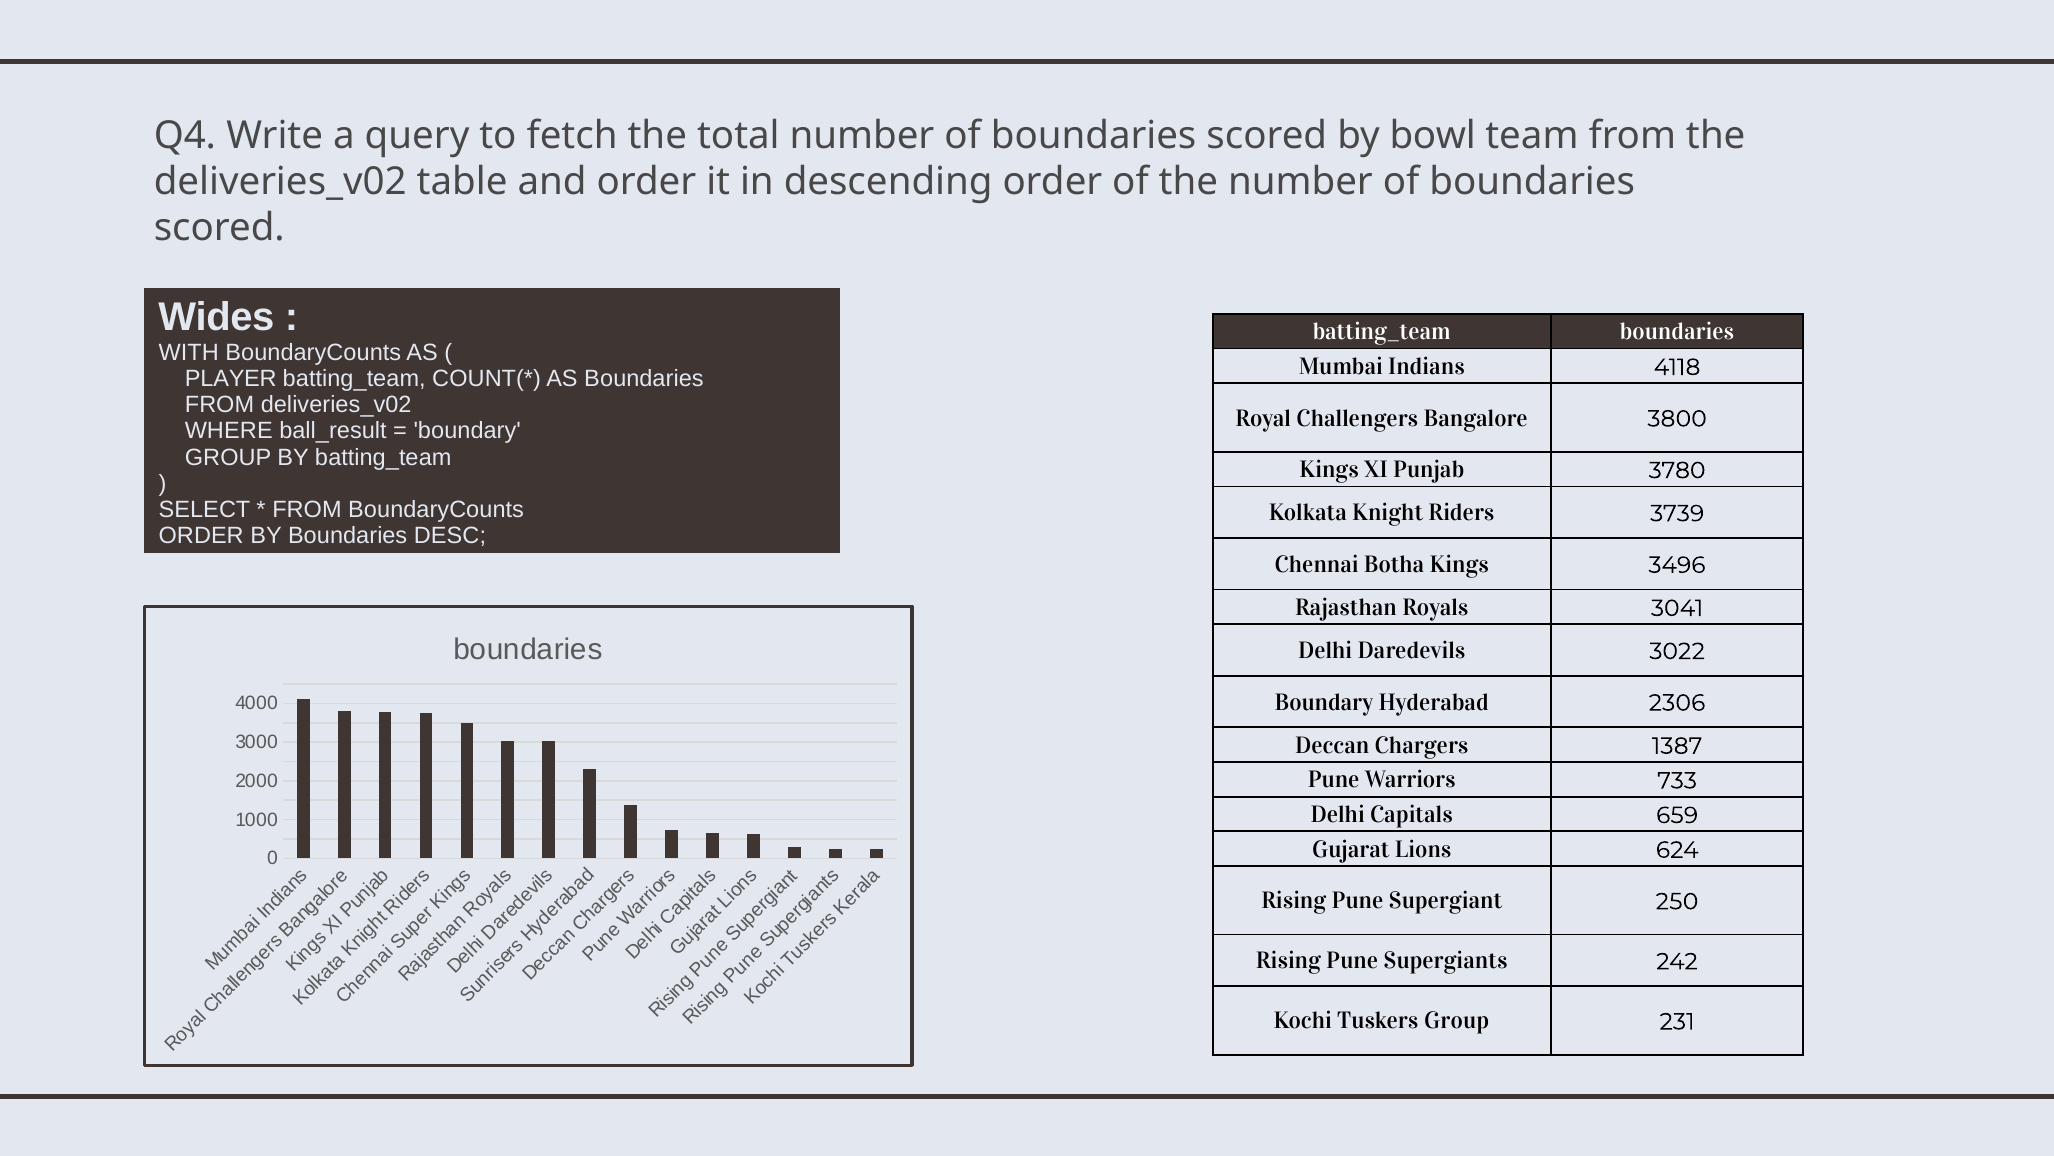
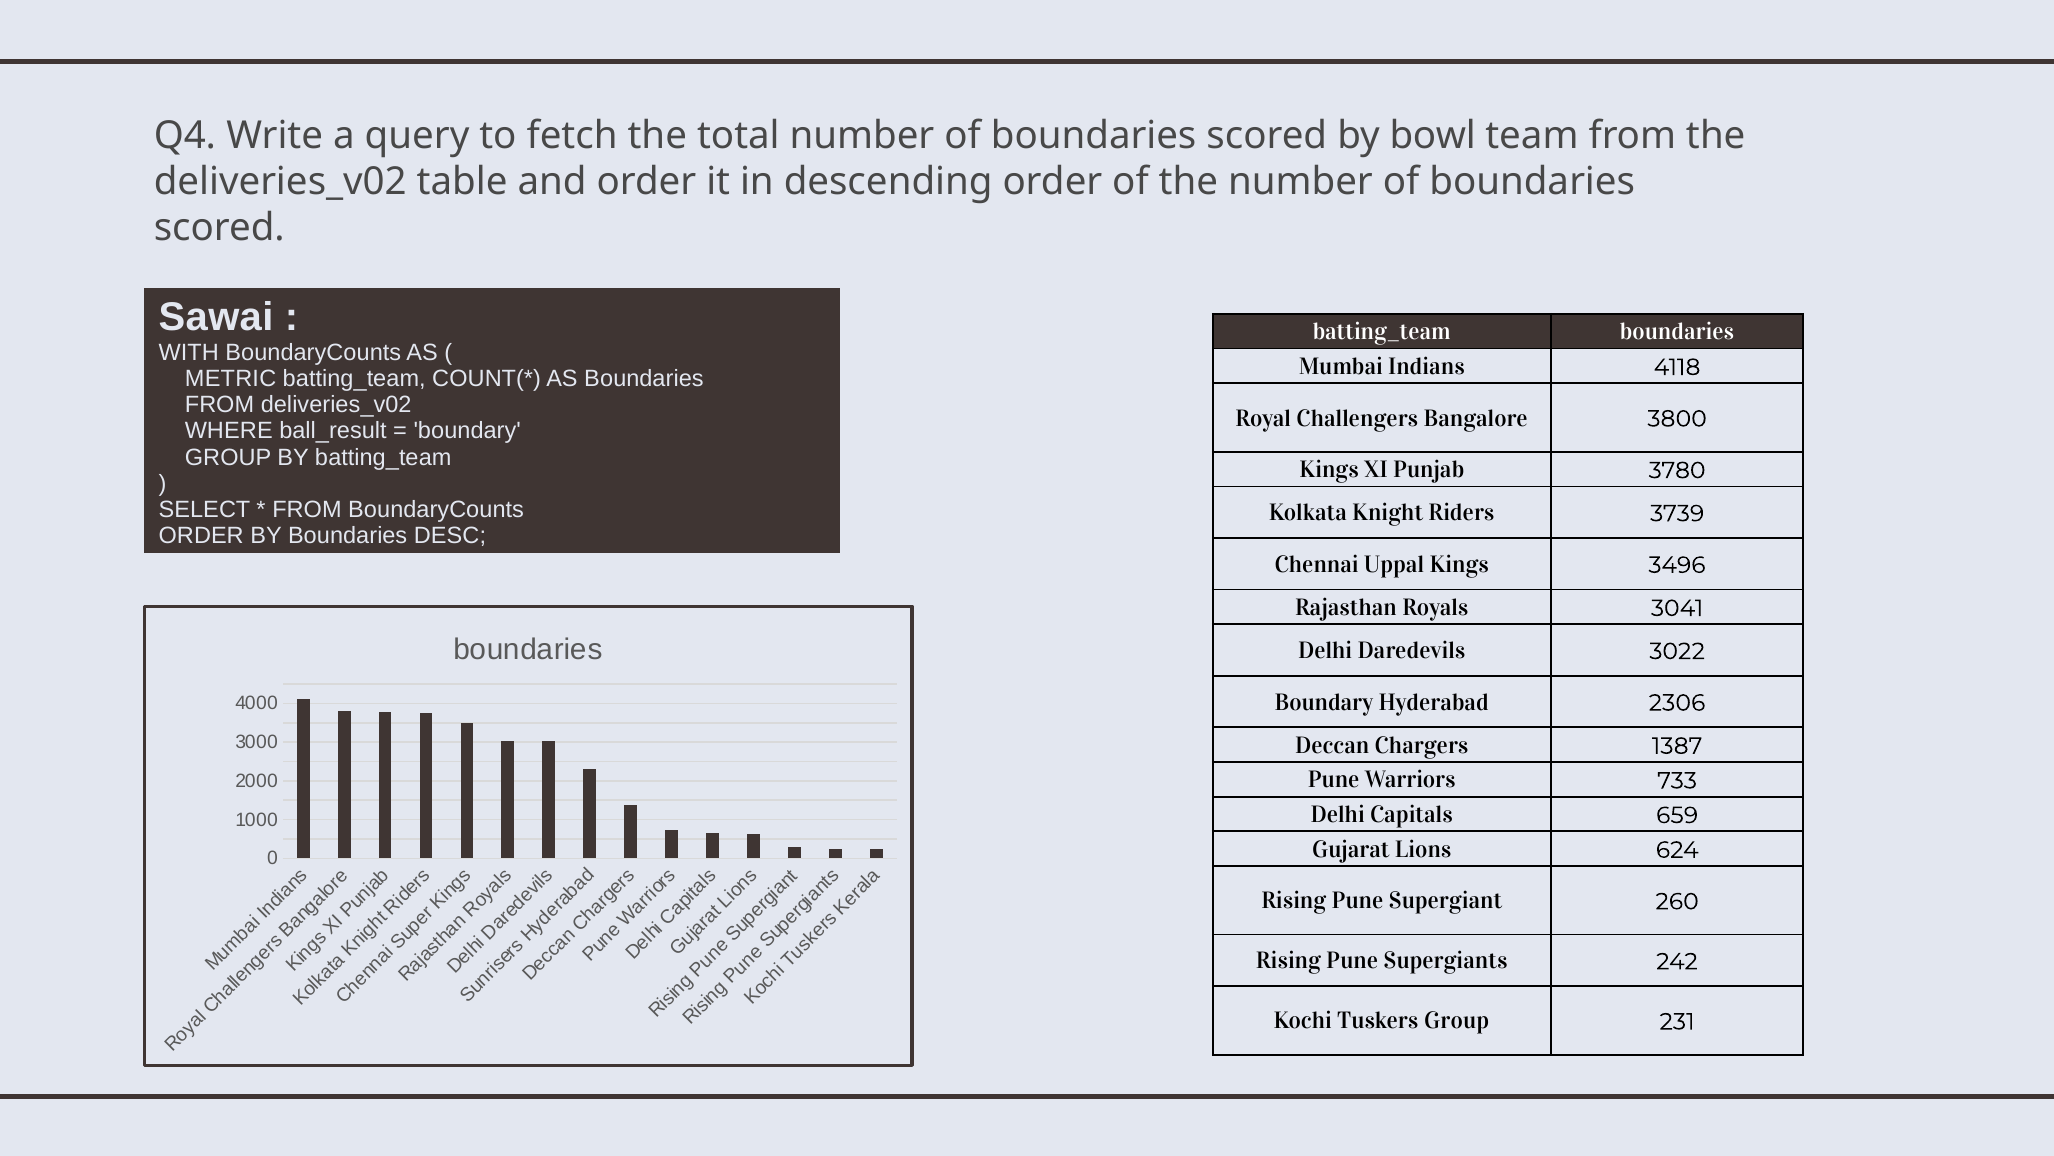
Wides: Wides -> Sawai (216, 317)
PLAYER: PLAYER -> METRIC (231, 378)
Botha: Botha -> Uppal (1394, 564)
250: 250 -> 260 (1677, 901)
